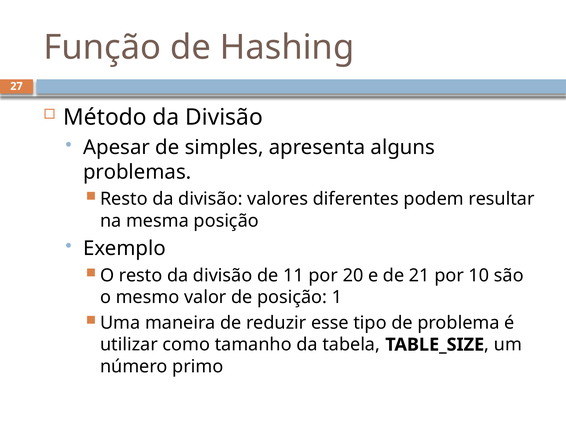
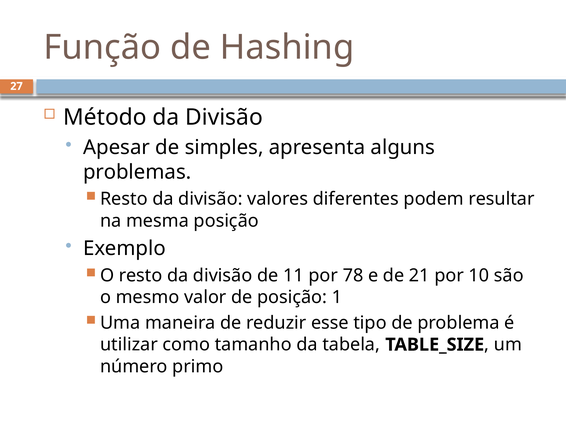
20: 20 -> 78 (353, 275)
